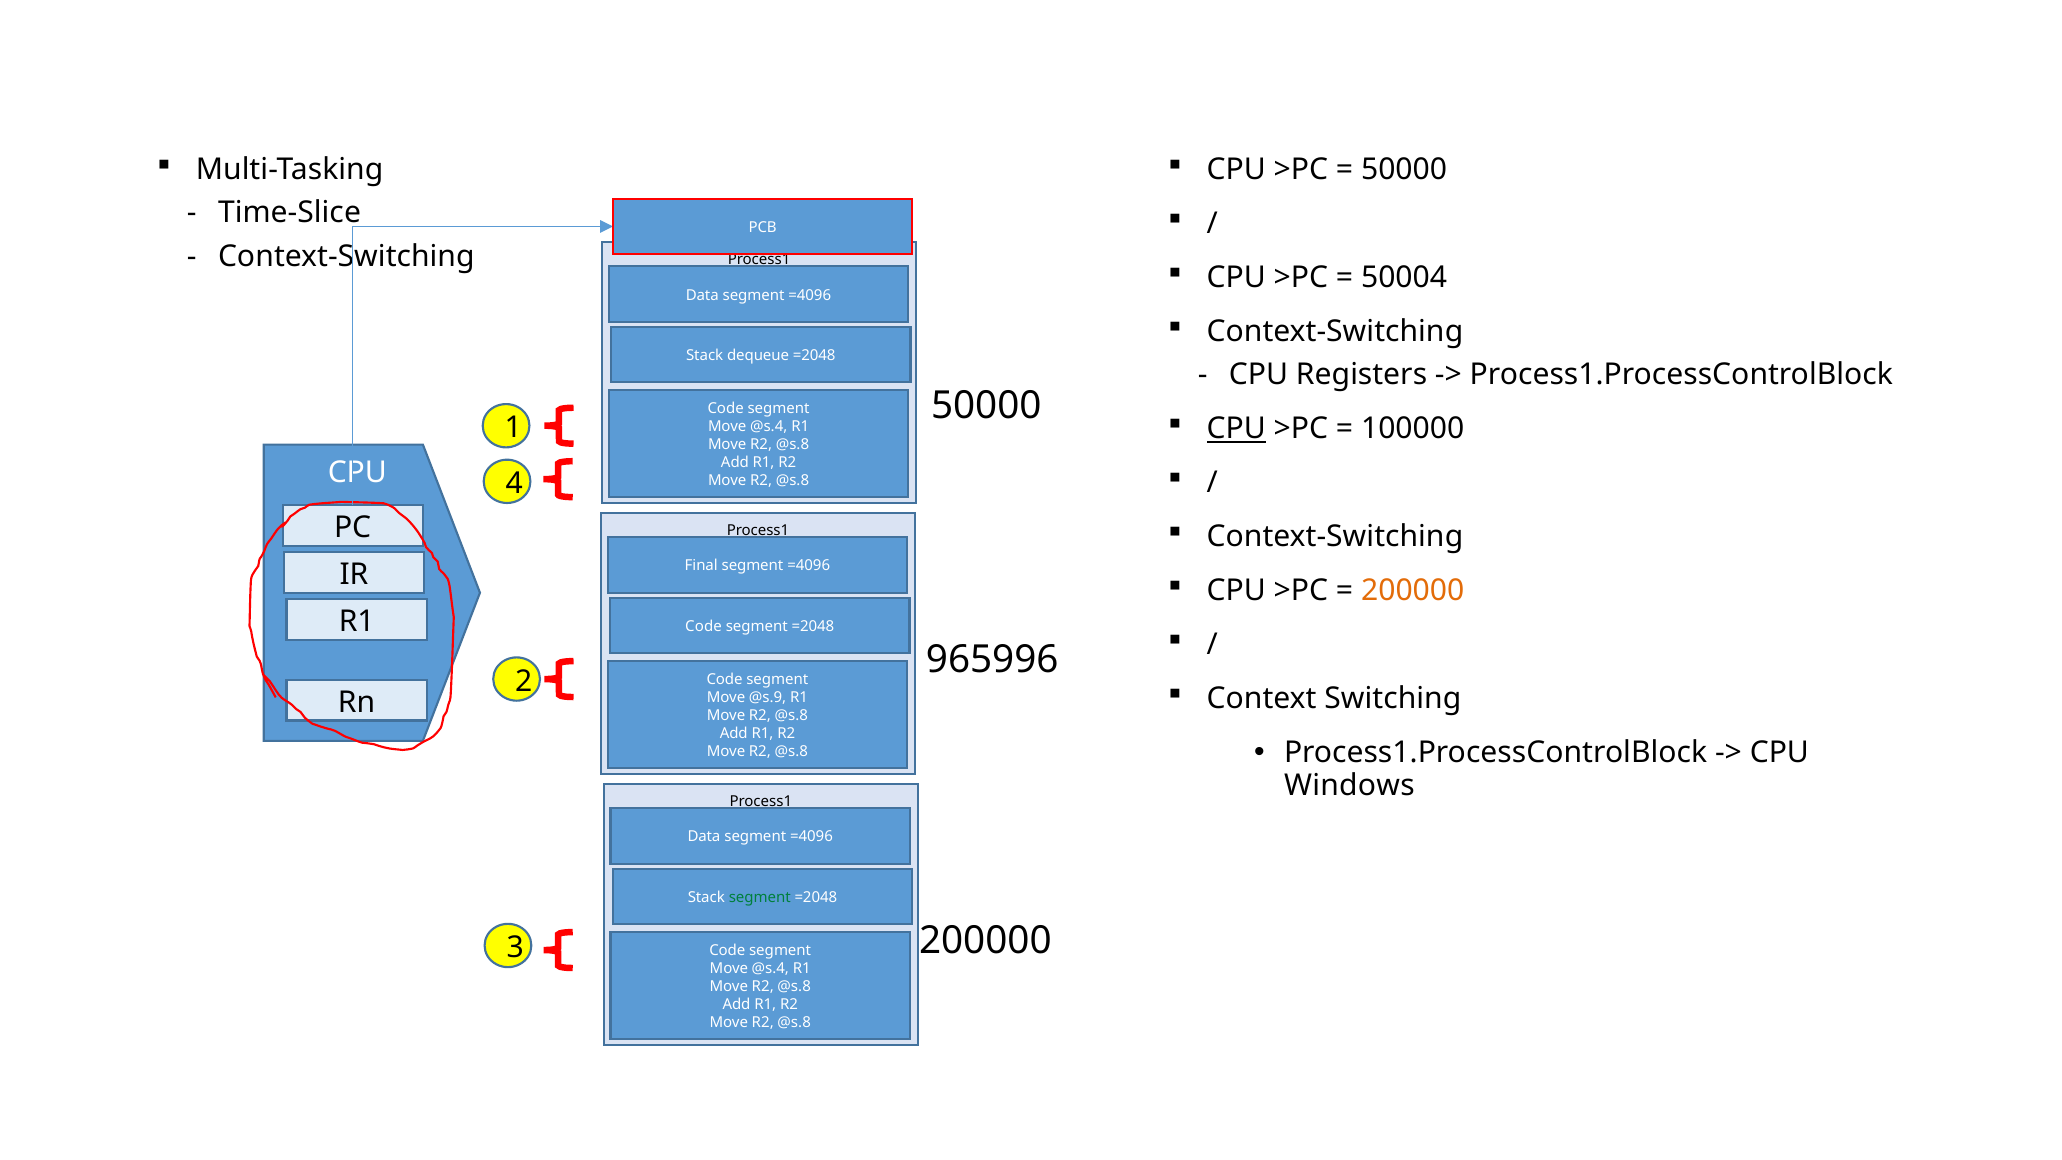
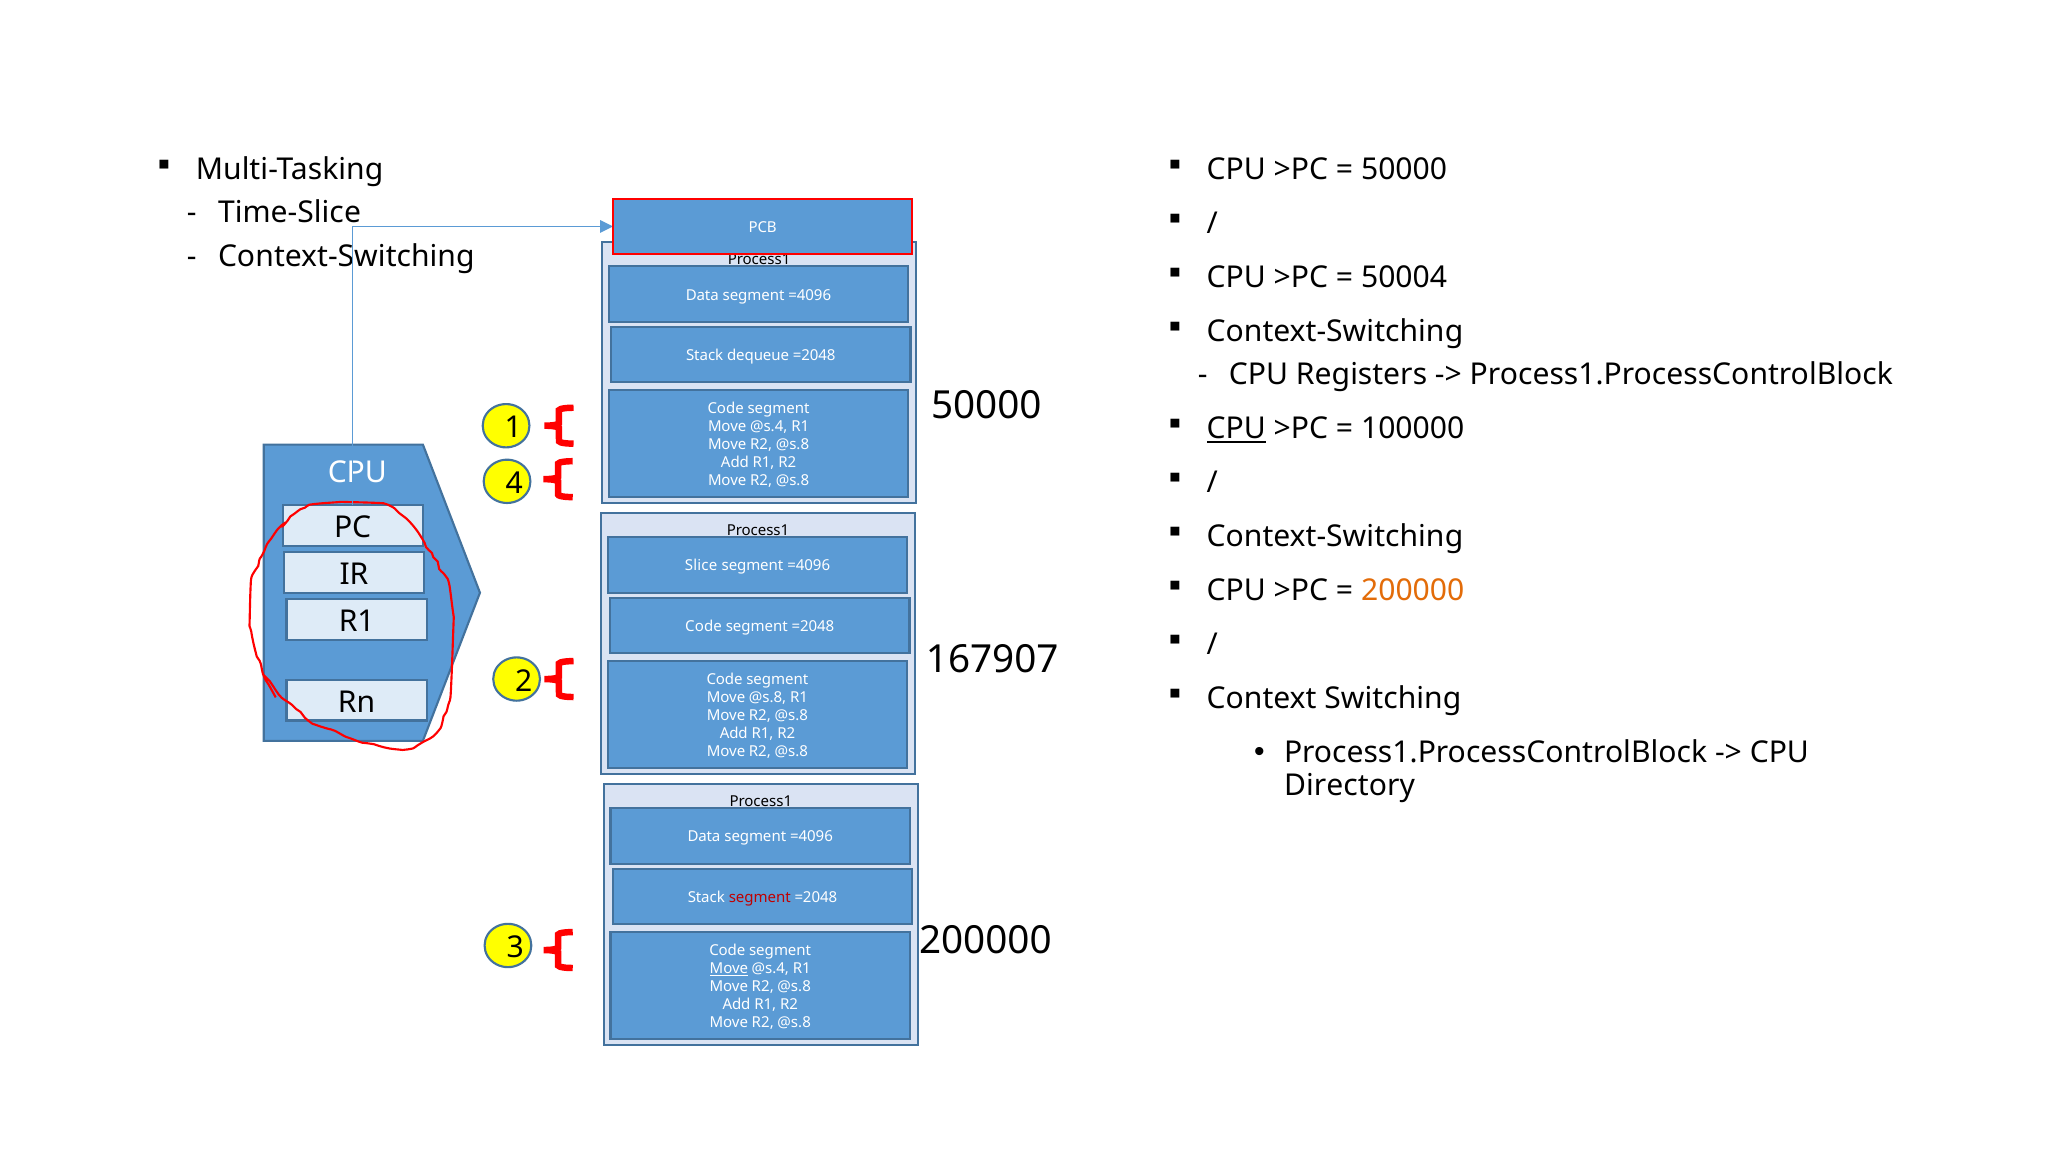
Final: Final -> Slice (701, 566)
965996: 965996 -> 167907 (992, 660)
Move @s.9: @s.9 -> @s.8 (768, 698)
Windows: Windows -> Directory (1350, 785)
segment colour: green -> red (760, 898)
Move underline: none -> present (729, 969)
